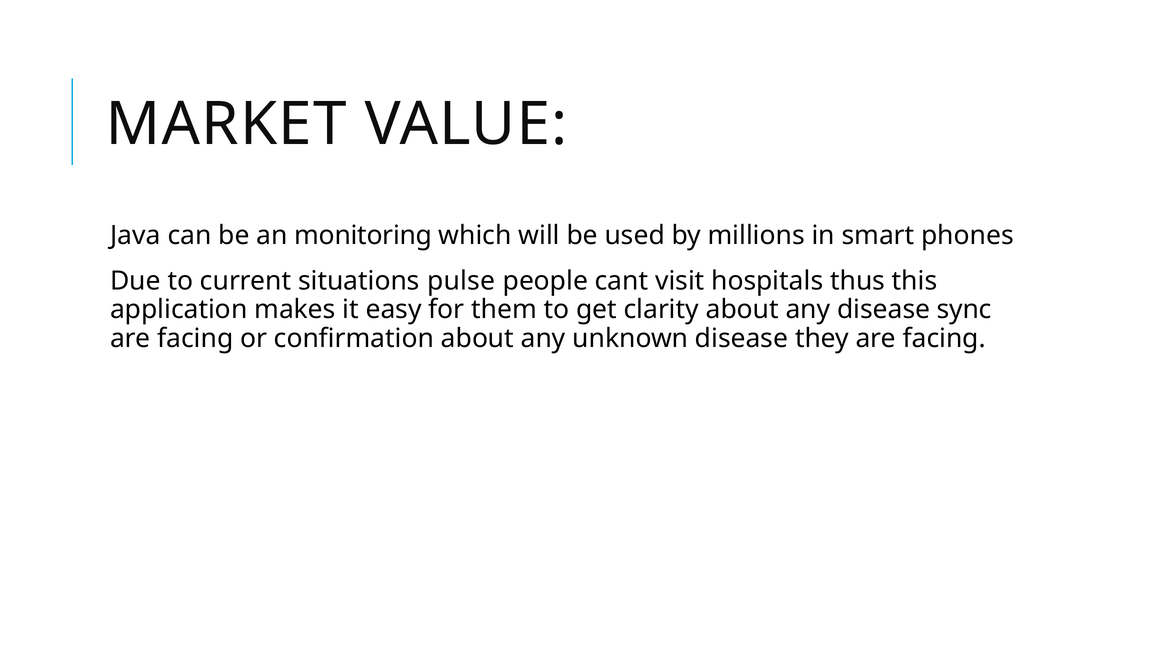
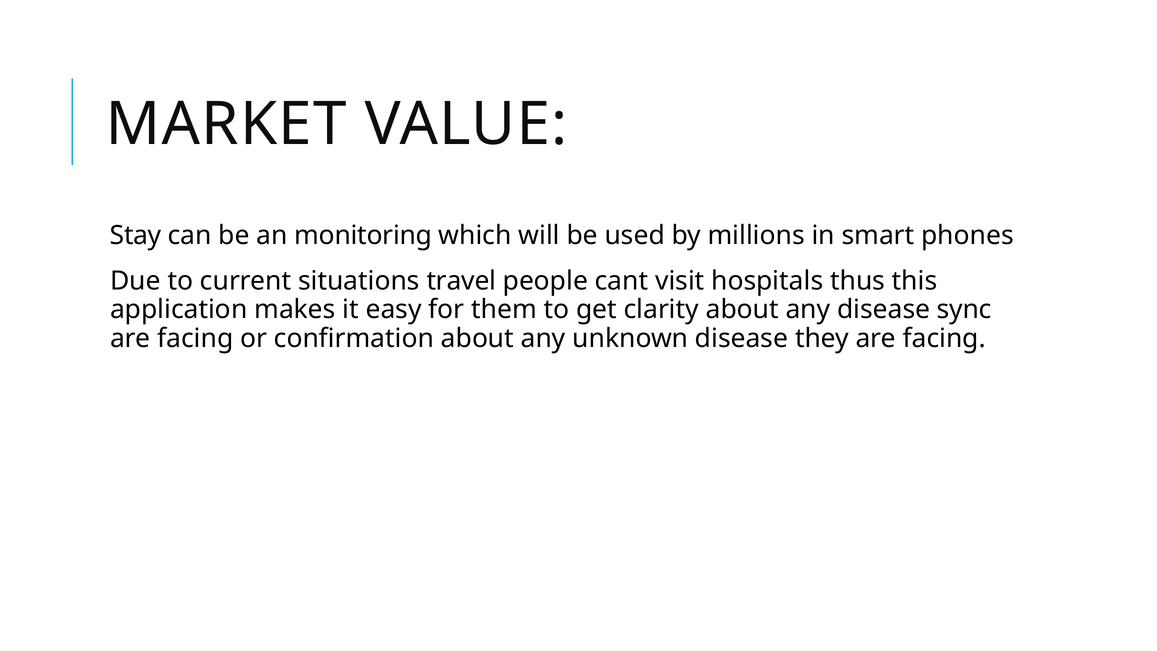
Java: Java -> Stay (136, 235)
pulse: pulse -> travel (461, 281)
